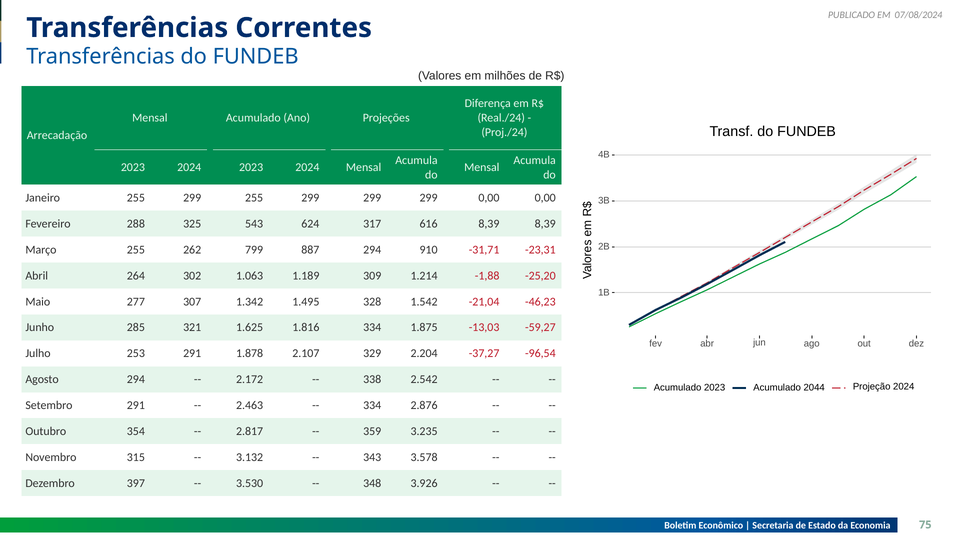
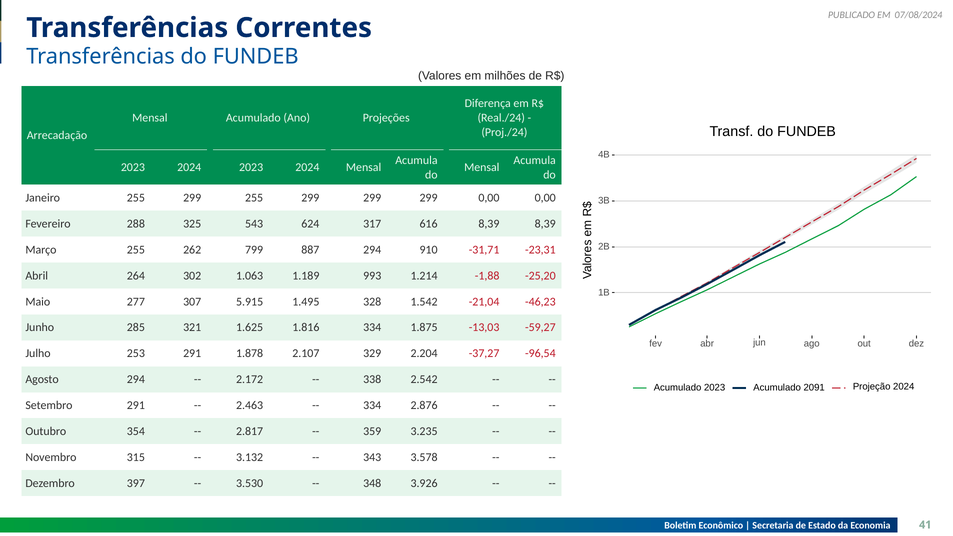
309: 309 -> 993 (372, 276)
1.342: 1.342 -> 5.915 (250, 302)
2044: 2044 -> 2091 (814, 388)
75: 75 -> 41 (925, 525)
